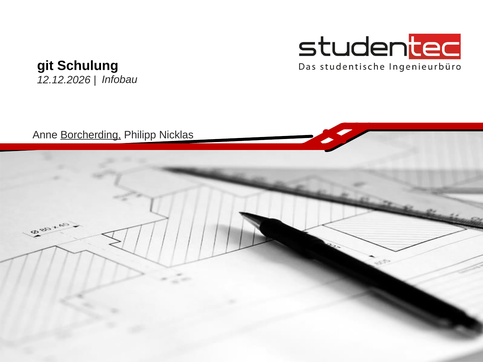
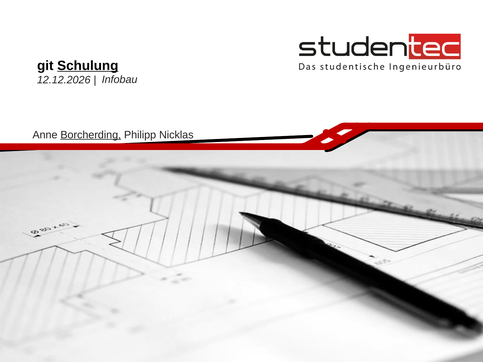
Schulung underline: none -> present (88, 66)
